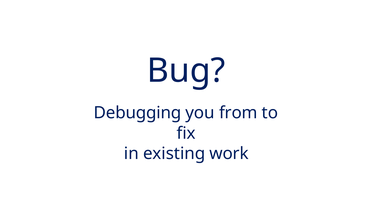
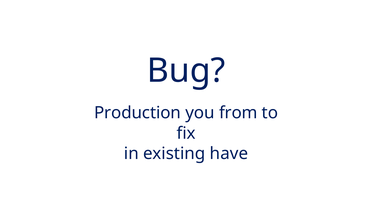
Debugging: Debugging -> Production (137, 113)
work: work -> have (229, 154)
